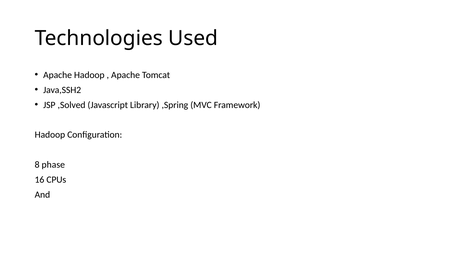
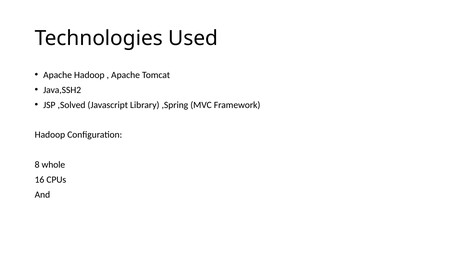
phase: phase -> whole (53, 165)
